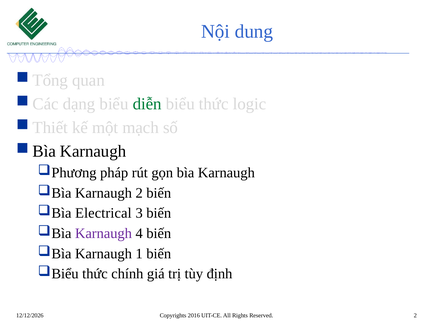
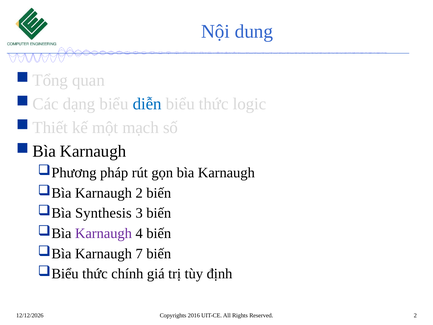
diễn colour: green -> blue (147, 104)
Electrical: Electrical -> Synthesis (103, 213)
1: 1 -> 7 (139, 253)
